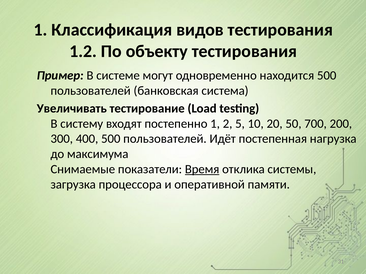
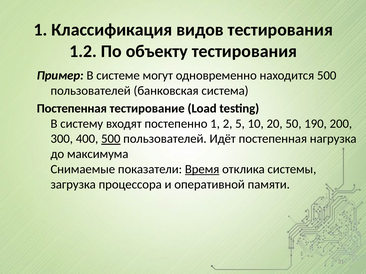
Увеличивать: Увеличивать -> Постепенная (72, 109)
700: 700 -> 190 (316, 124)
500 underline: none -> present (111, 139)
